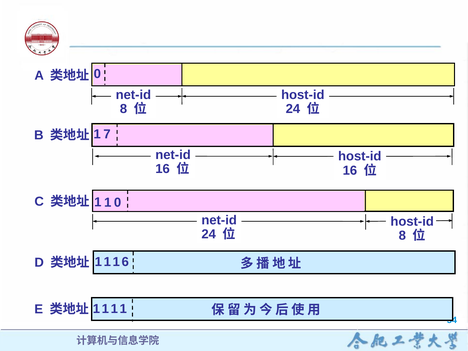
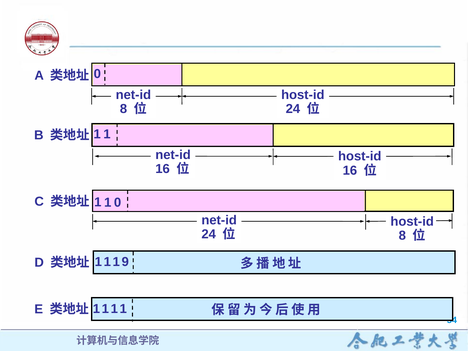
7: 7 -> 1 (107, 134)
6: 6 -> 9 (125, 262)
